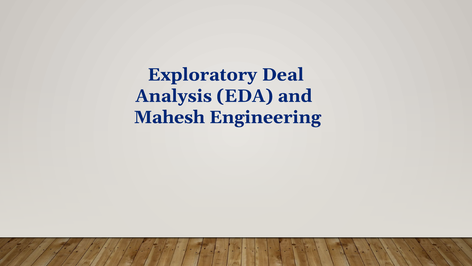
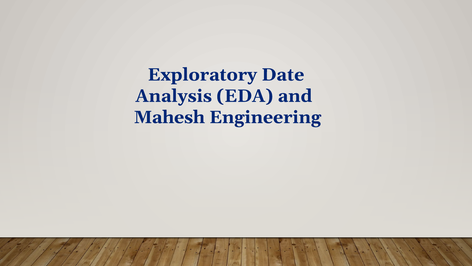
Deal: Deal -> Date (283, 75)
